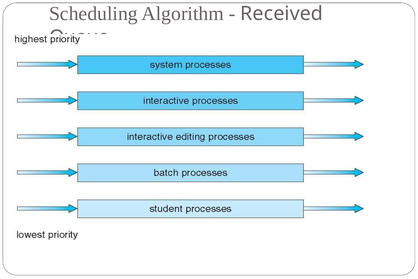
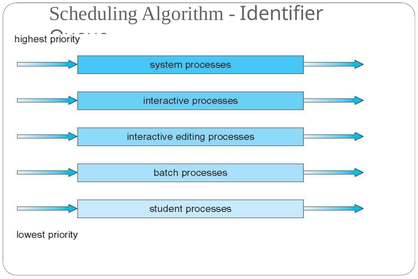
Received: Received -> Identifier (282, 14)
